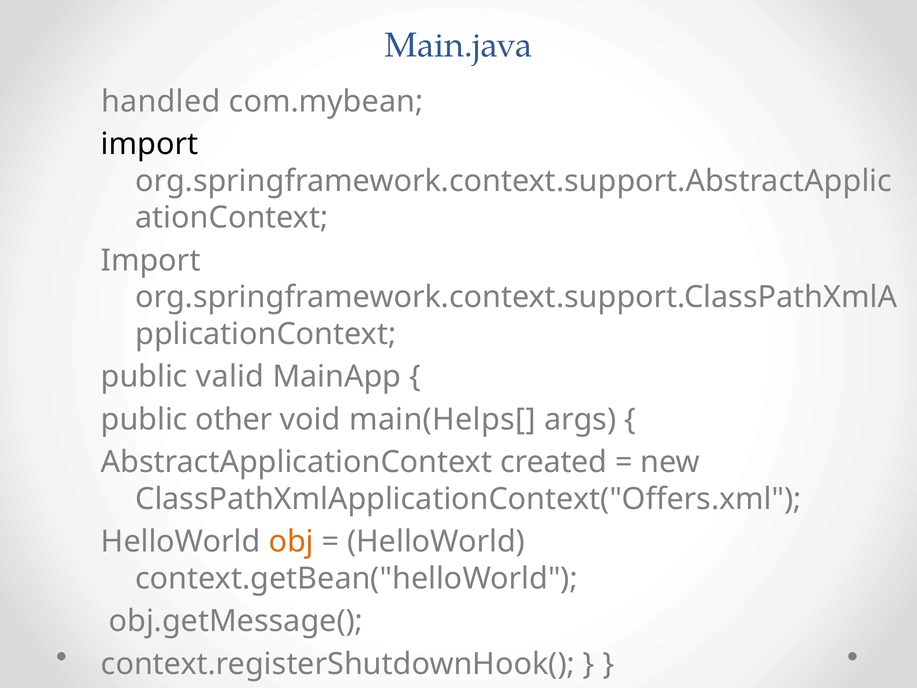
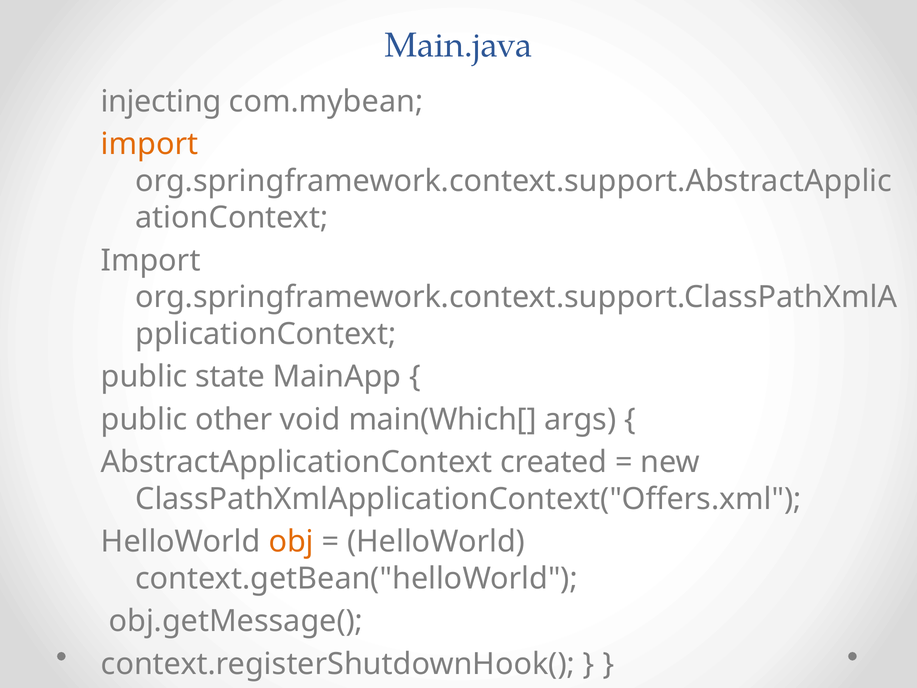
handled: handled -> injecting (161, 102)
import colour: black -> orange (150, 144)
valid: valid -> state (230, 377)
main(Helps[: main(Helps[ -> main(Which[ (443, 419)
